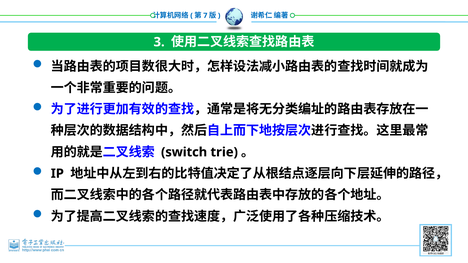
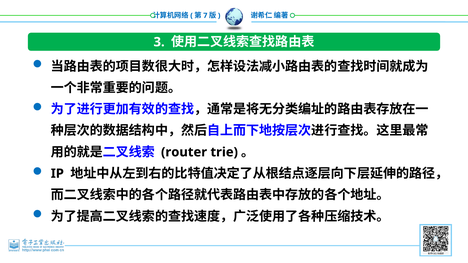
switch: switch -> router (184, 152)
